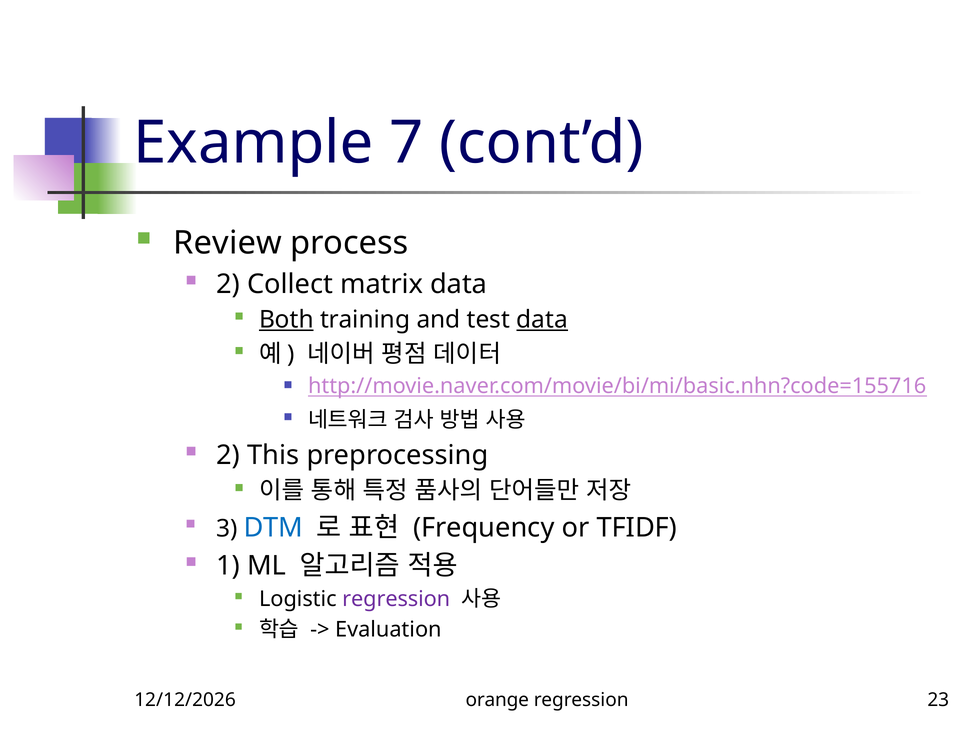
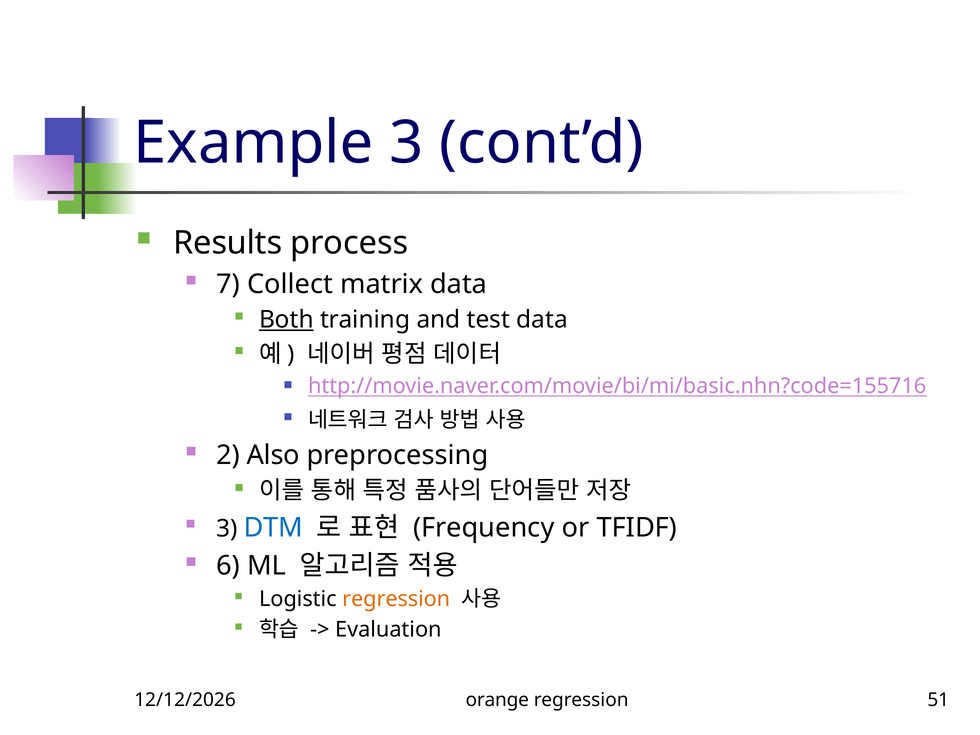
Example 7: 7 -> 3 (406, 143)
Review: Review -> Results (228, 243)
2: 2 -> 7 (228, 284)
data underline: present -> none (542, 320)
This: This -> Also (273, 455)
1: 1 -> 6 (228, 566)
regression colour: purple -> orange (396, 599)
23: 23 -> 51 (938, 700)
